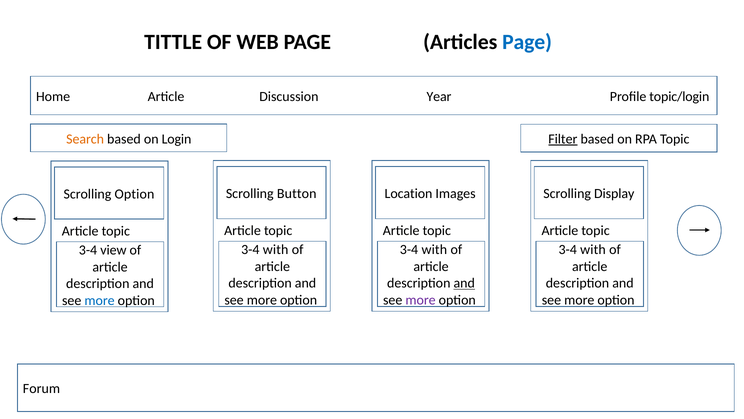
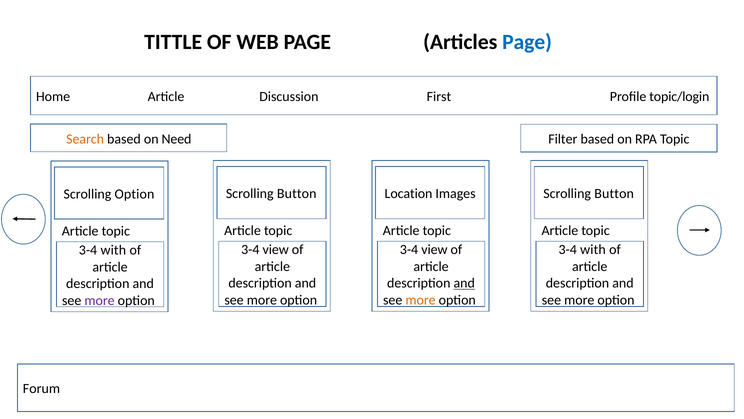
Year: Year -> First (439, 96)
Login: Login -> Need (176, 139)
Filter underline: present -> none (563, 139)
Display: Display -> Button (614, 193)
with: with -> view (276, 249)
with: with -> view (434, 249)
view: view -> with (113, 250)
more colour: purple -> orange (421, 300)
more colour: blue -> purple (100, 300)
